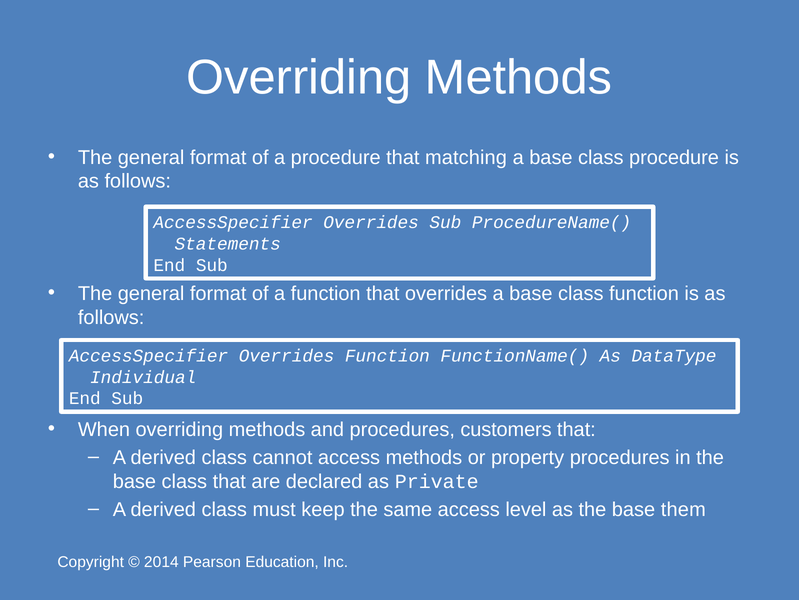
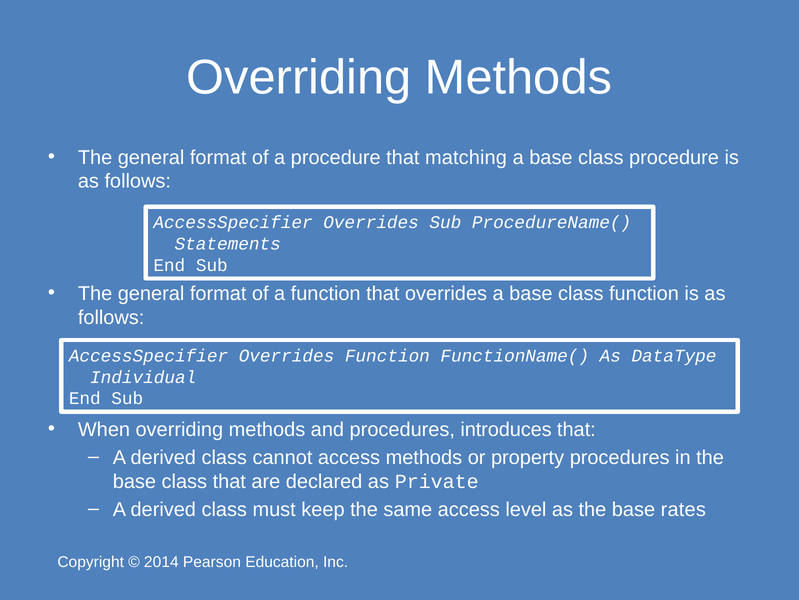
customers: customers -> introduces (506, 429)
them: them -> rates (683, 509)
